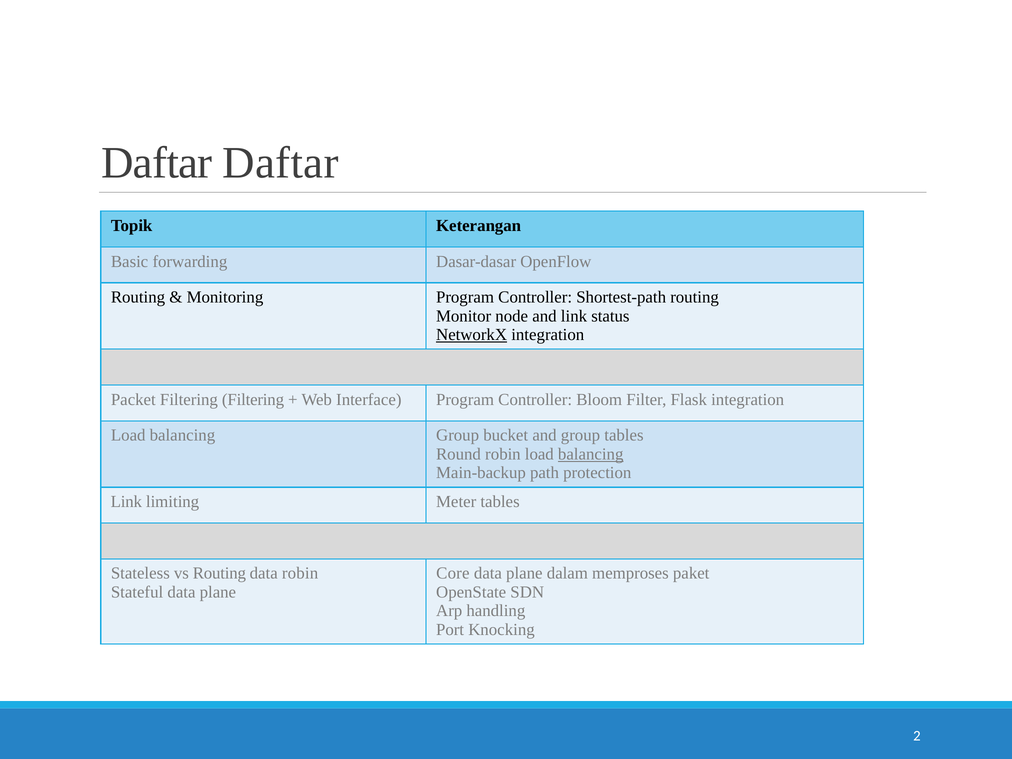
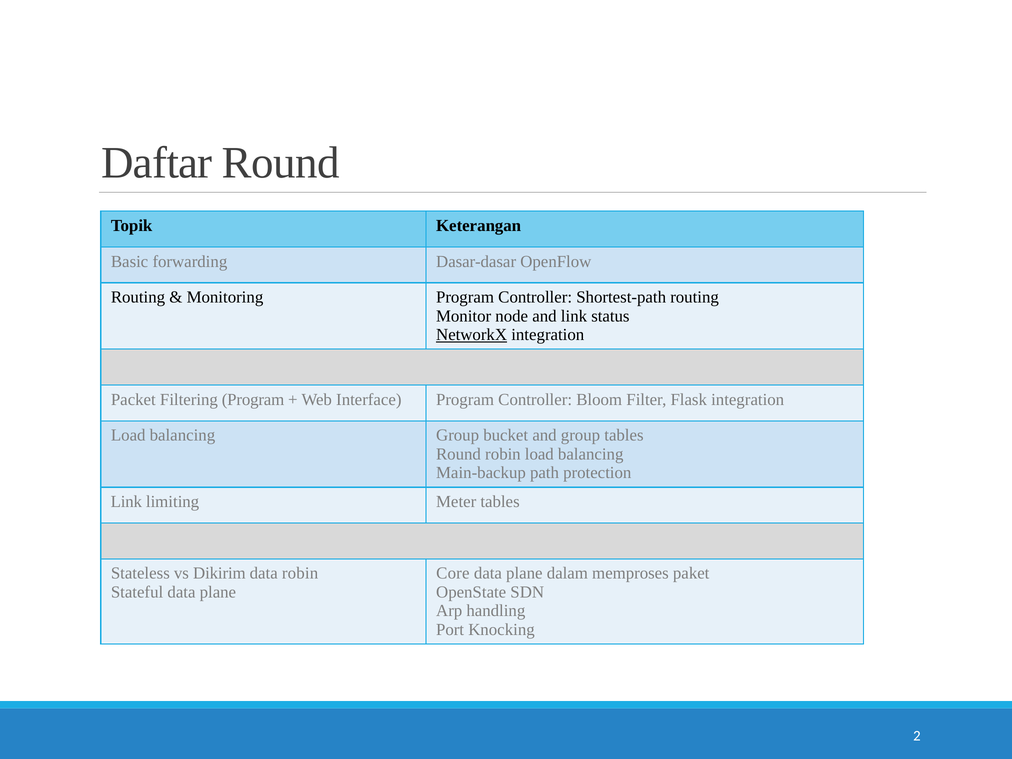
Daftar Daftar: Daftar -> Round (281, 163)
Filtering Filtering: Filtering -> Program (253, 400)
balancing underline: present -> none (591, 454)
vs Routing: Routing -> Dikirim (219, 573)
